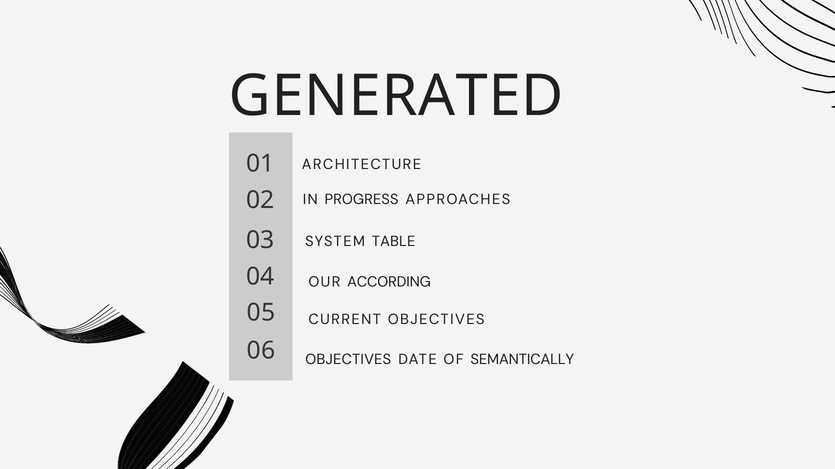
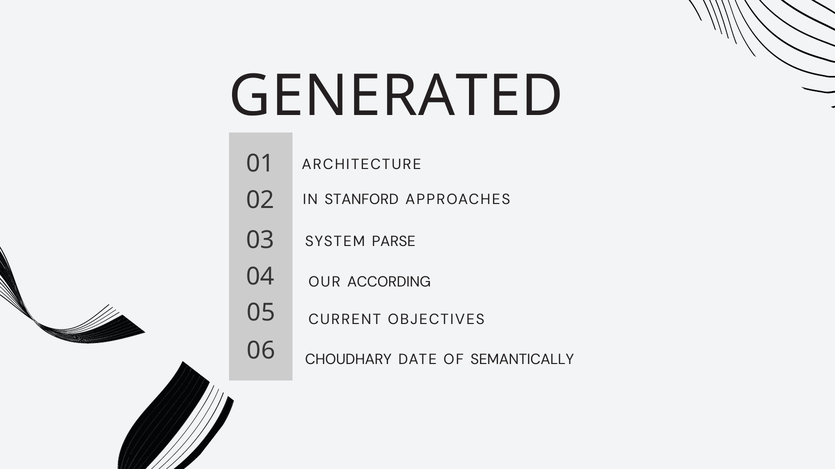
PROGRESS: PROGRESS -> STANFORD (362, 200)
TABLE: TABLE -> PARSE (394, 242)
OBJECTIVES: OBJECTIVES -> CHOUDHARY (348, 360)
